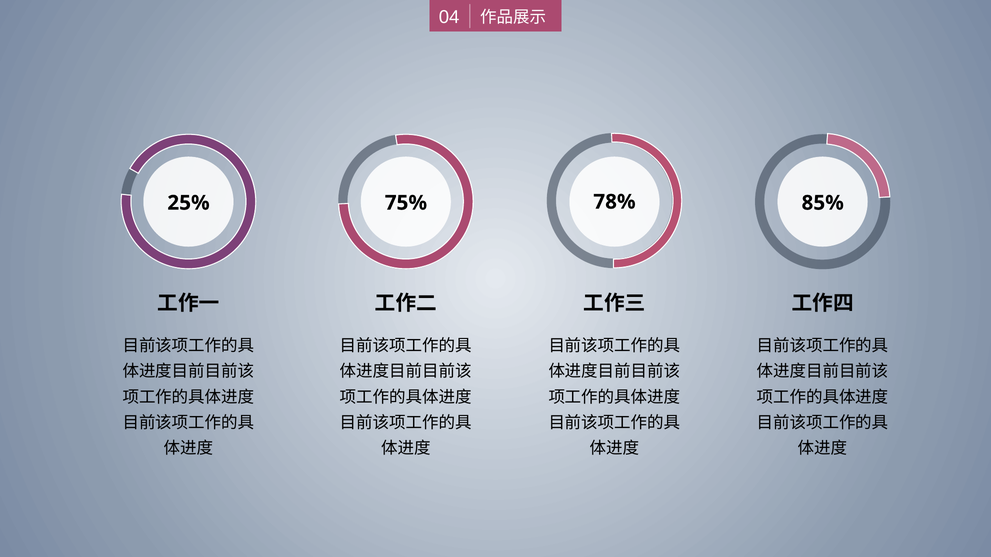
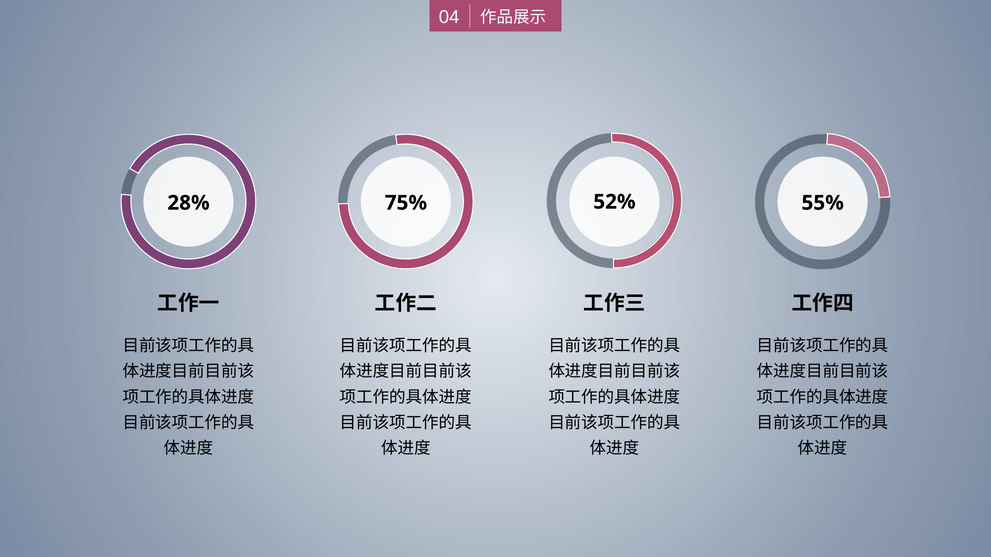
78%: 78% -> 52% (614, 202)
25%: 25% -> 28% (188, 203)
85%: 85% -> 55% (823, 203)
